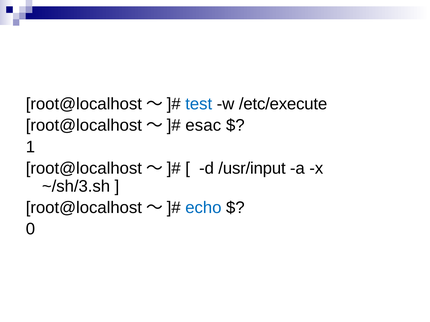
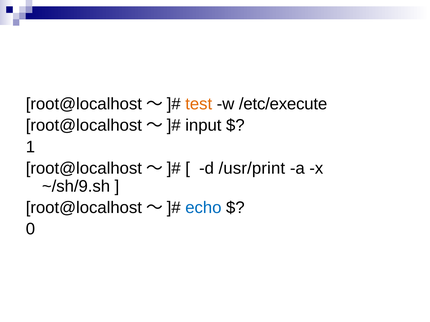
test colour: blue -> orange (199, 104)
esac: esac -> input (203, 126)
/usr/input: /usr/input -> /usr/print (252, 168)
~/sh/3.sh: ~/sh/3.sh -> ~/sh/9.sh (76, 187)
